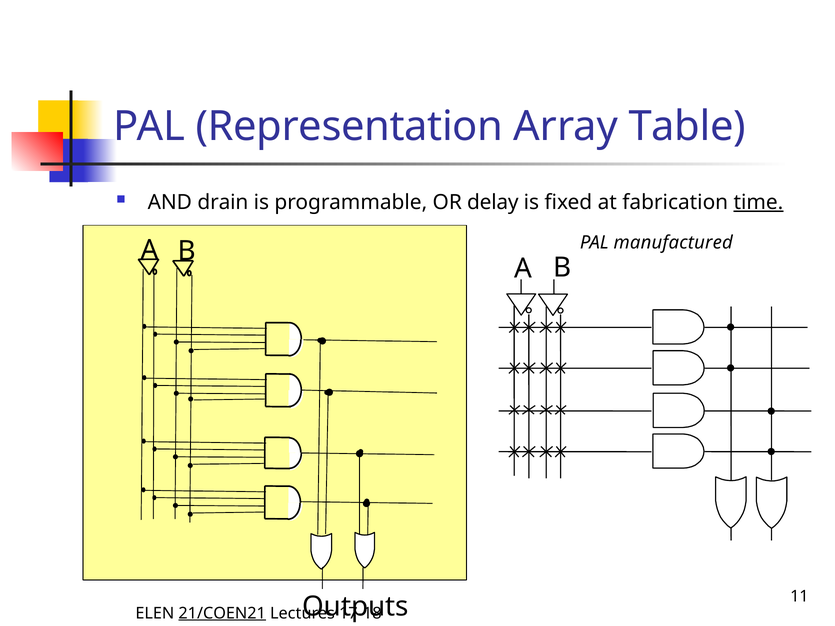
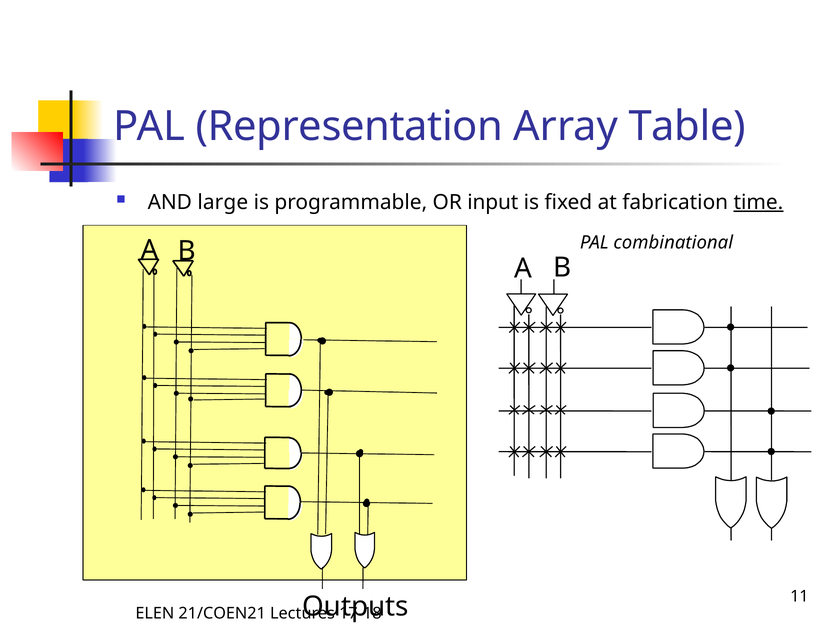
drain: drain -> large (223, 202)
delay: delay -> input (493, 202)
manufactured: manufactured -> combinational (673, 243)
21/COEN21 underline: present -> none (222, 613)
